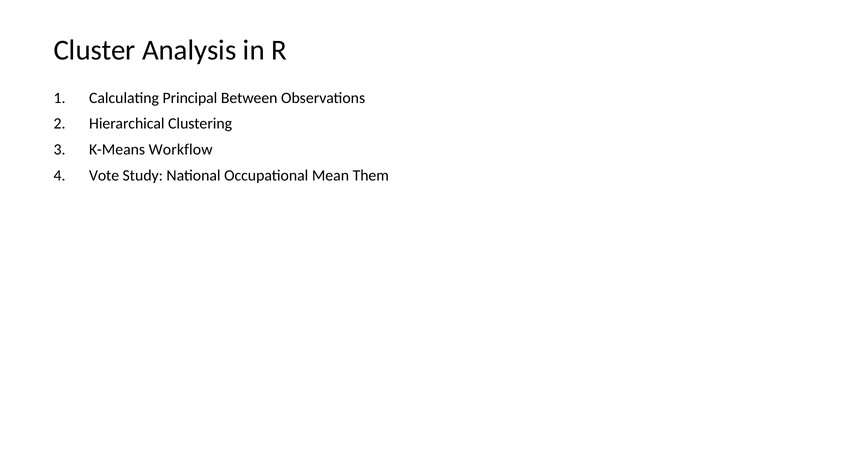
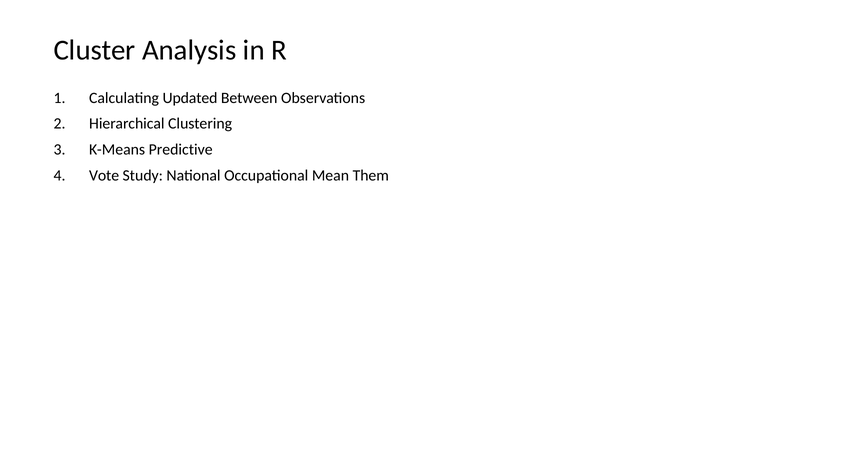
Principal: Principal -> Updated (190, 98)
Workflow: Workflow -> Predictive (181, 150)
